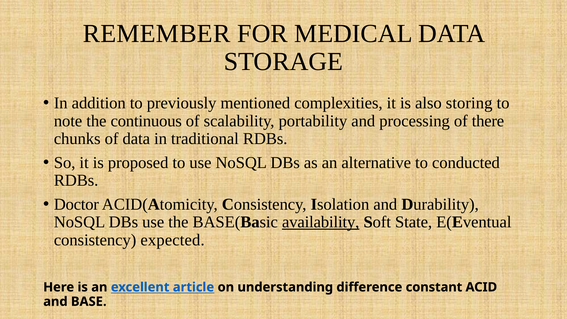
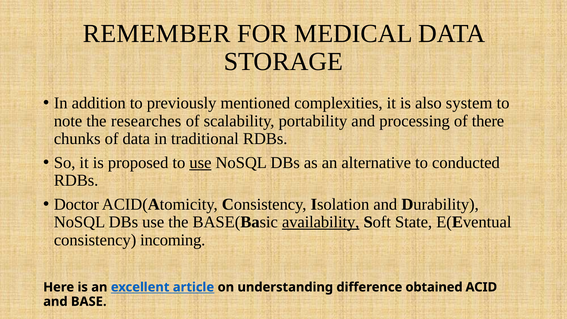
storing: storing -> system (469, 103)
continuous: continuous -> researches (146, 121)
use underline: none -> present (200, 163)
expected: expected -> incoming (173, 240)
constant: constant -> obtained (434, 287)
